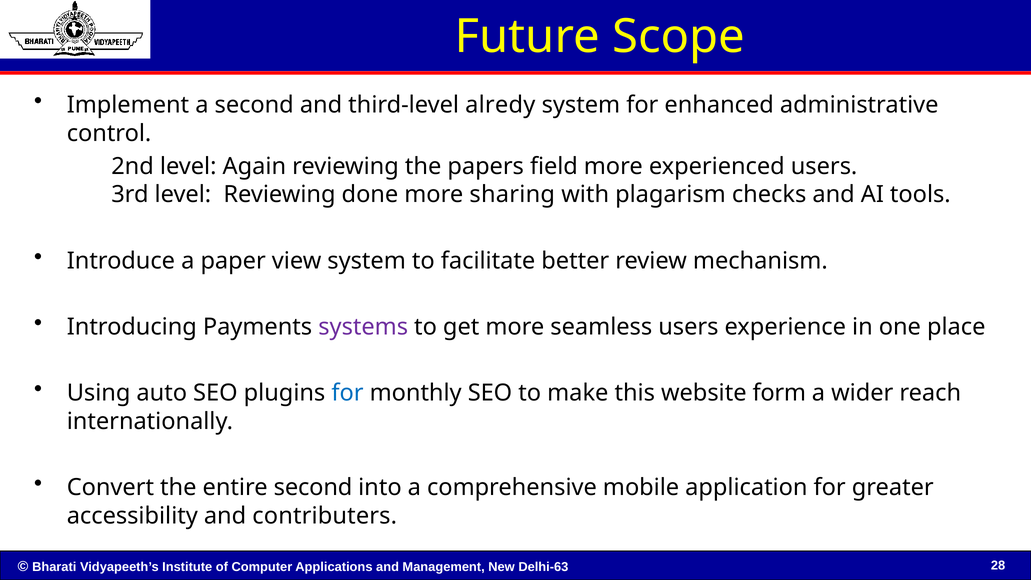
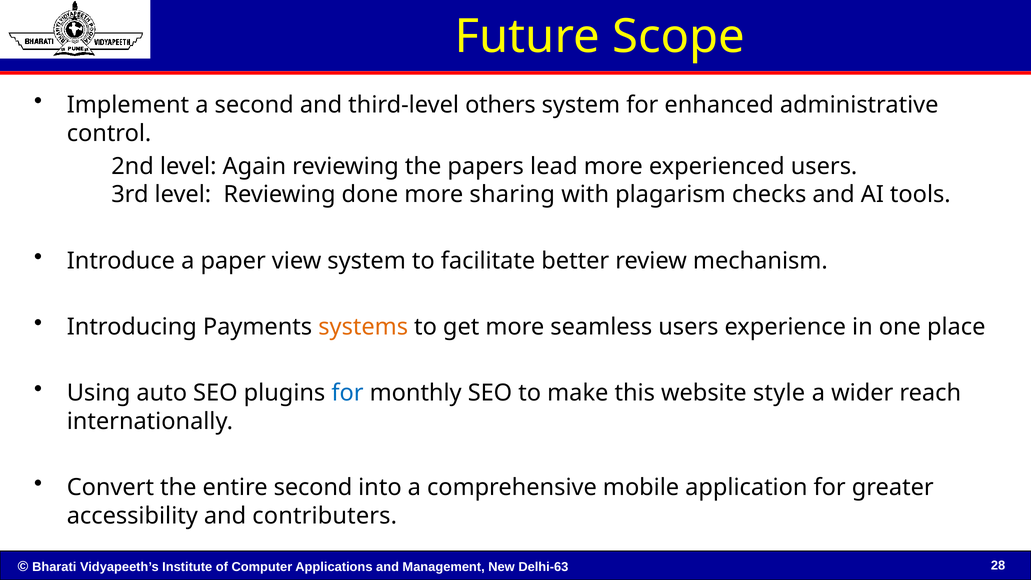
alredy: alredy -> others (500, 105)
field: field -> lead (554, 166)
systems colour: purple -> orange (363, 327)
form: form -> style (779, 393)
